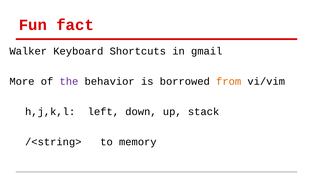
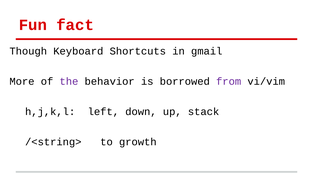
Walker: Walker -> Though (28, 51)
from colour: orange -> purple (229, 81)
memory: memory -> growth (138, 142)
